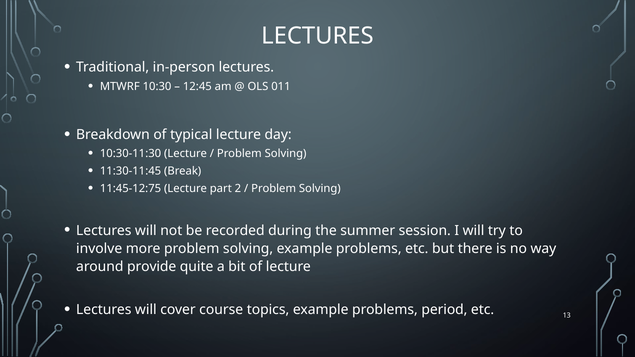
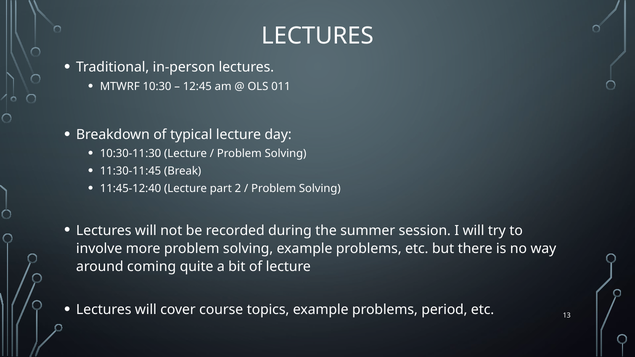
11:45-12:75: 11:45-12:75 -> 11:45-12:40 (131, 189)
provide: provide -> coming (152, 267)
